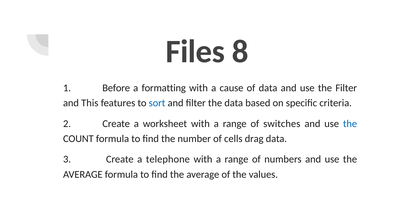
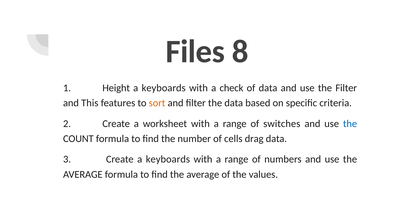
Before: Before -> Height (116, 88)
formatting: formatting -> keyboards (164, 88)
cause: cause -> check (231, 88)
sort colour: blue -> orange (157, 103)
Create a telephone: telephone -> keyboards (168, 159)
